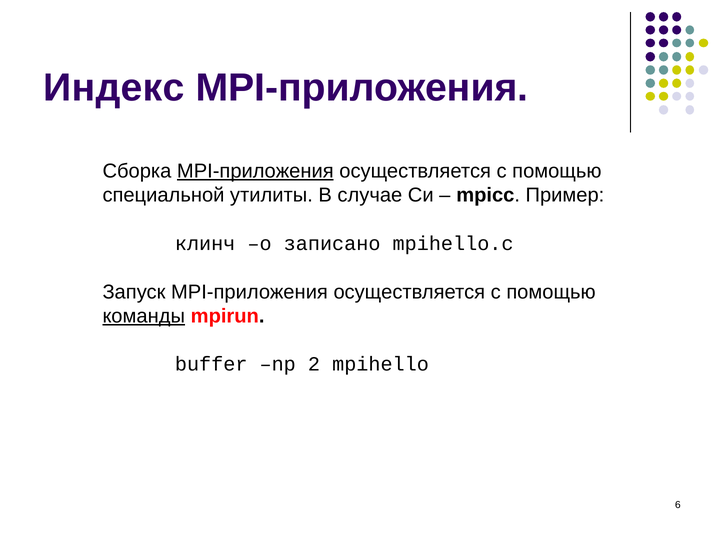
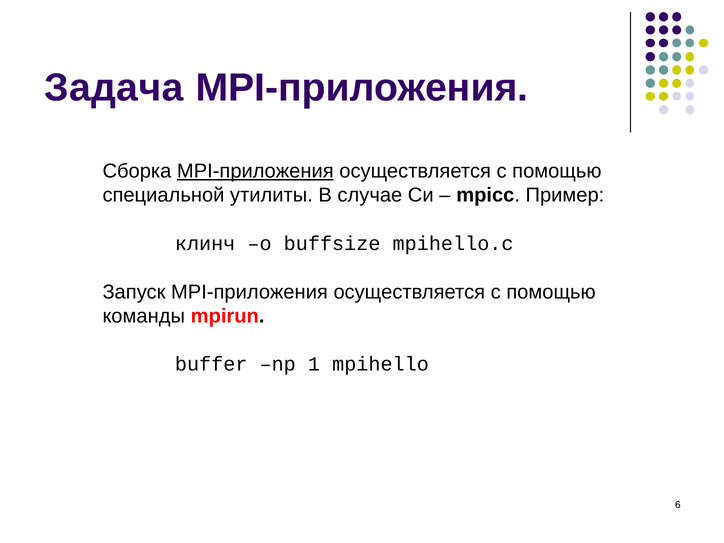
Индекс: Индекс -> Задача (114, 88)
записано: записано -> buffsize (332, 244)
команды underline: present -> none (144, 316)
2: 2 -> 1 (314, 364)
